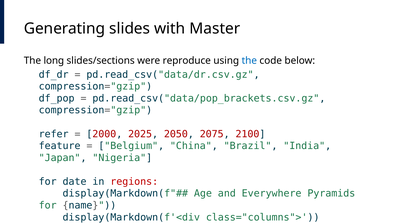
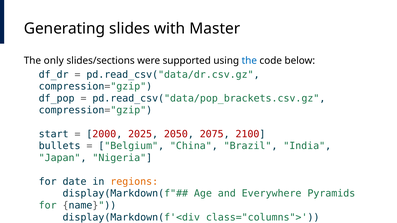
long: long -> only (54, 61)
reproduce: reproduce -> supported (187, 61)
refer: refer -> start (54, 134)
feature: feature -> bullets (60, 146)
regions colour: red -> orange (134, 182)
